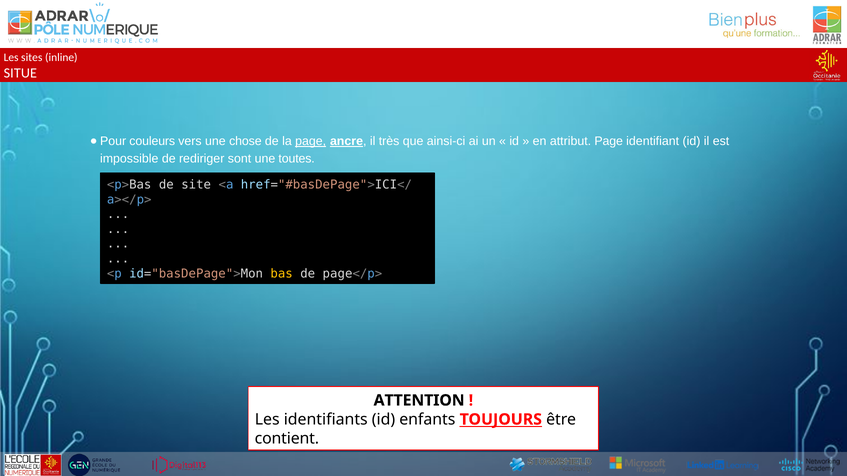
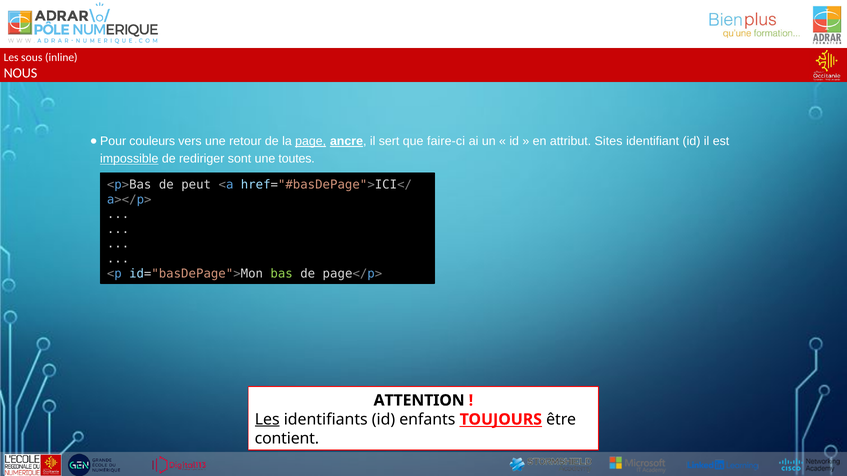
sites: sites -> sous (32, 58)
SITUE: SITUE -> NOUS (20, 73)
chose: chose -> retour (245, 141)
très: très -> sert (389, 141)
ainsi-ci: ainsi-ci -> faire-ci (446, 141)
attribut Page: Page -> Sites (609, 141)
impossible underline: none -> present (129, 159)
site: site -> peut (196, 185)
bas colour: yellow -> light green (282, 274)
Les underline: none -> present (267, 420)
